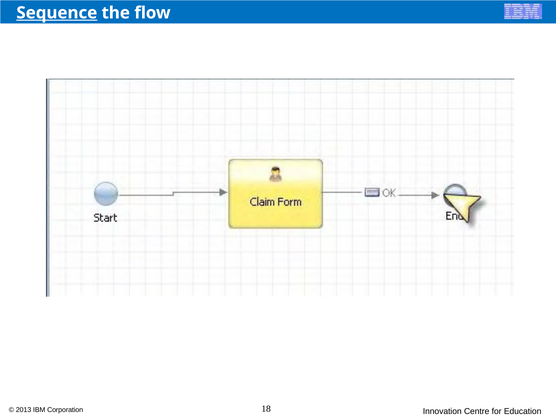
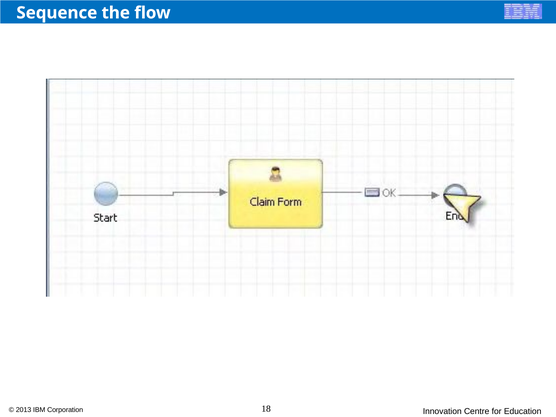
Sequence underline: present -> none (57, 13)
